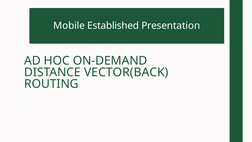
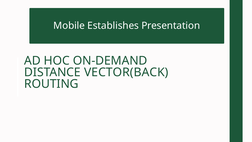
Established: Established -> Establishes (113, 26)
